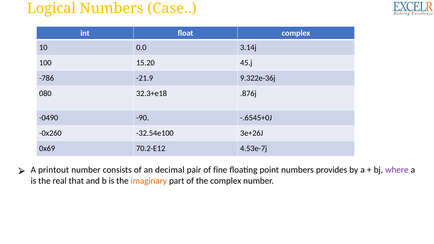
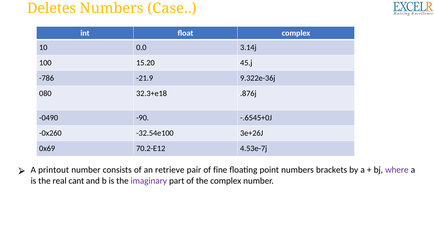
Logical: Logical -> Deletes (51, 8)
decimal: decimal -> retrieve (170, 170)
provides: provides -> brackets (332, 170)
that: that -> cant (76, 181)
imaginary colour: orange -> purple (149, 181)
